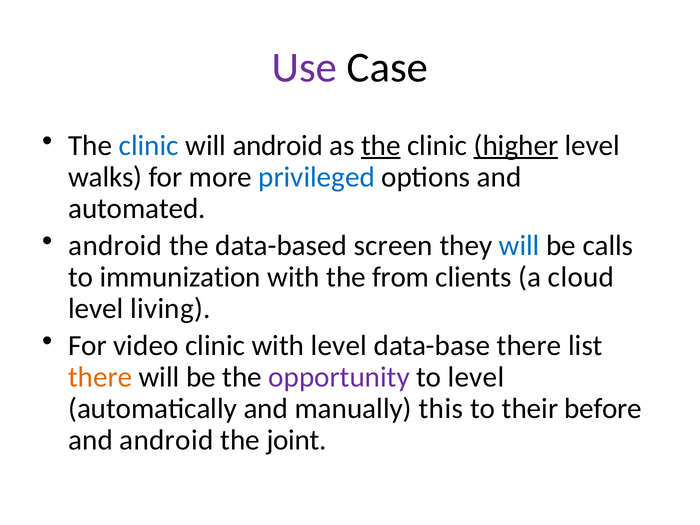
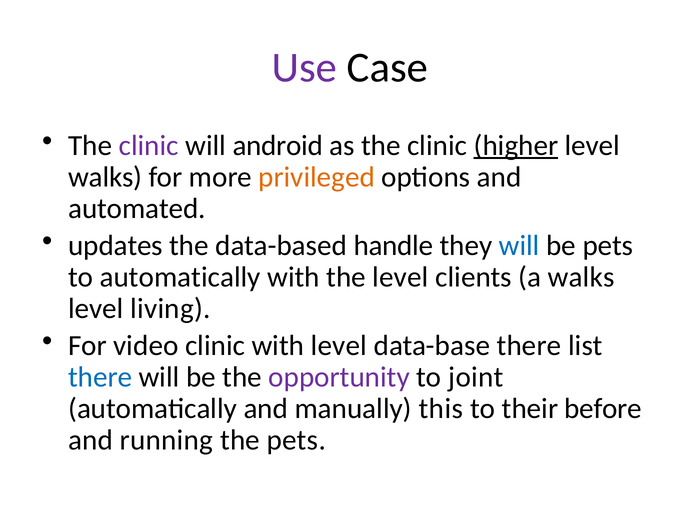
clinic colour: blue -> purple (149, 146)
the underline: present -> none (381, 146)
privileged colour: blue -> orange (317, 177)
android: android -> updates (116, 246)
screen: screen -> handle (393, 246)
be calls: calls -> pets (608, 246)
to immunization: immunization -> automatically (180, 277)
the from: from -> level (401, 277)
a cloud: cloud -> walks (581, 277)
there colour: orange -> blue (100, 377)
to level: level -> joint (476, 377)
and android: android -> running (166, 440)
the joint: joint -> pets (296, 440)
